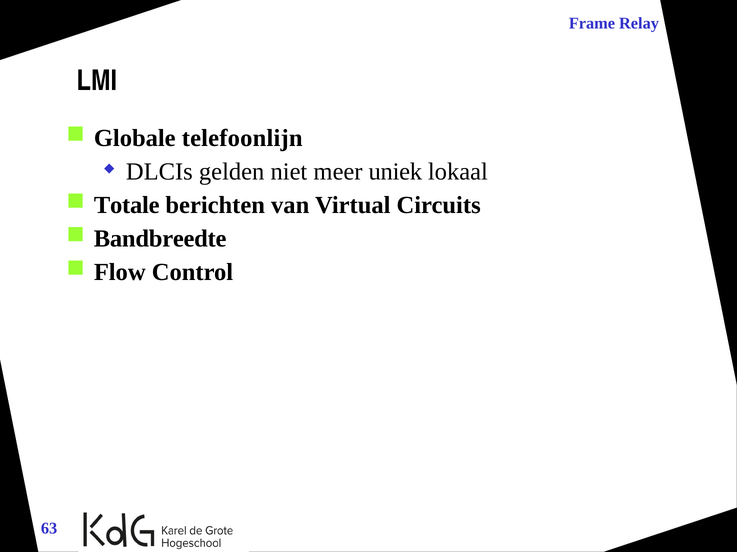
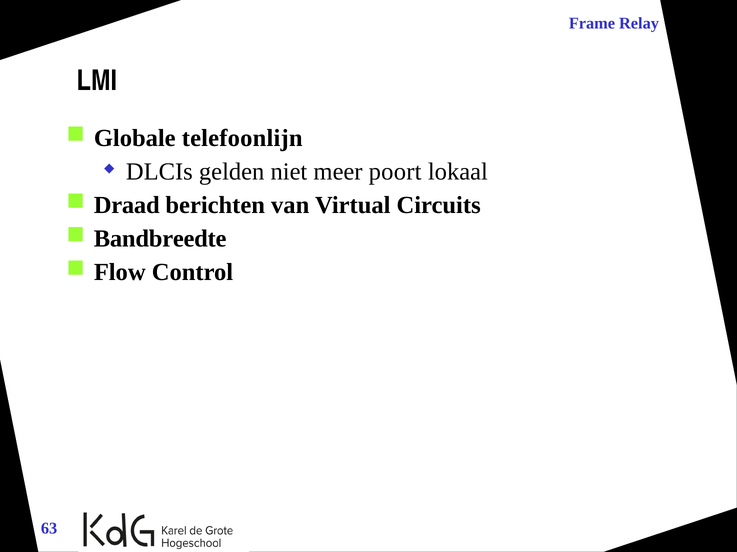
uniek: uniek -> poort (395, 172)
Totale: Totale -> Draad (127, 205)
